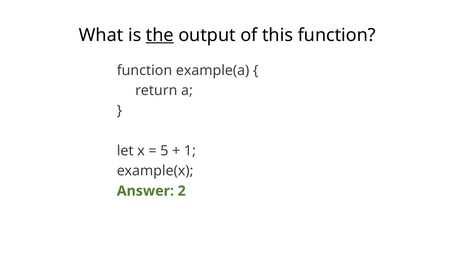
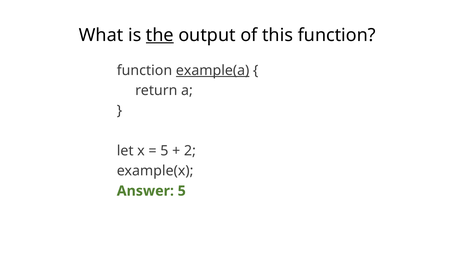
example(a underline: none -> present (213, 70)
1: 1 -> 2 (190, 151)
Answer 2: 2 -> 5 (182, 191)
